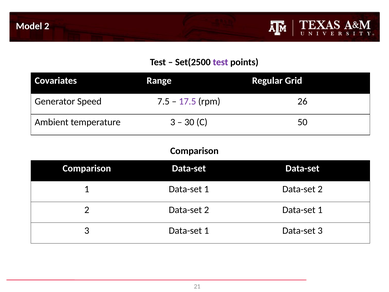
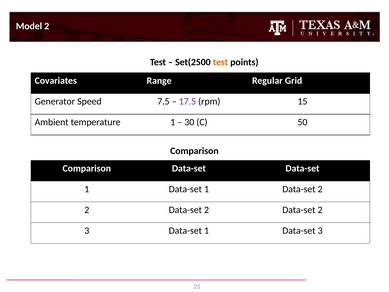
test colour: purple -> orange (220, 62)
26: 26 -> 15 (302, 101)
temperature 3: 3 -> 1 (173, 122)
Data-set 2 Data-set 1: 1 -> 2 (320, 210)
